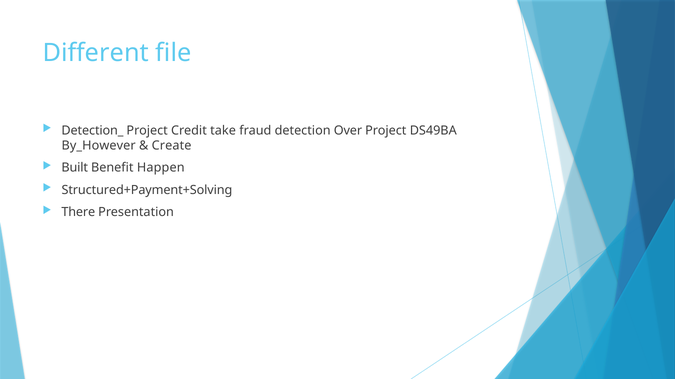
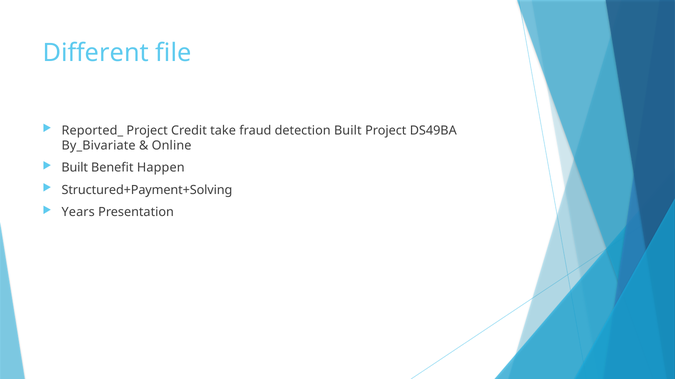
Detection_: Detection_ -> Reported_ (92, 131)
detection Over: Over -> Built (348, 131)
By_However: By_However -> By_Bivariate (99, 146)
Create: Create -> Online (172, 146)
There: There -> Years (78, 212)
